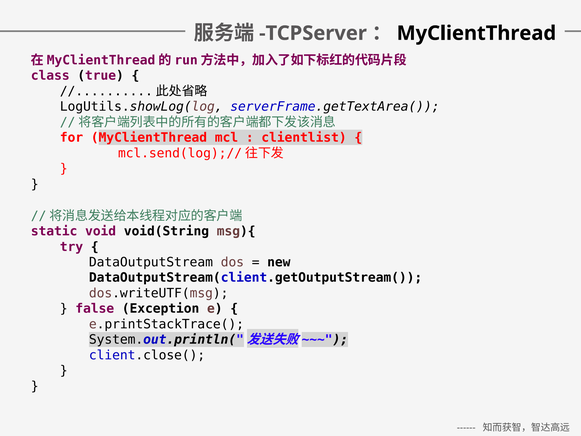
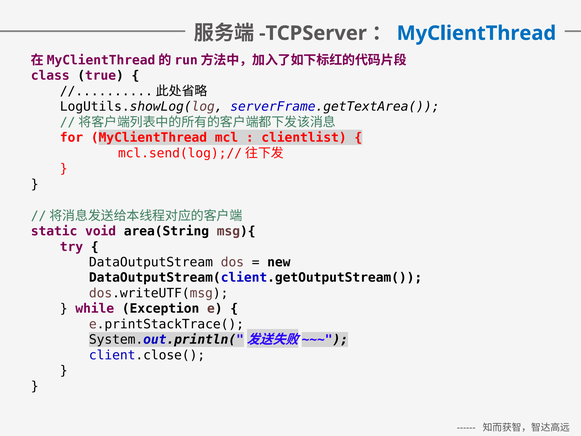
MyClientThread colour: black -> blue (476, 33)
void(String: void(String -> area(String (166, 231)
false: false -> while (95, 309)
